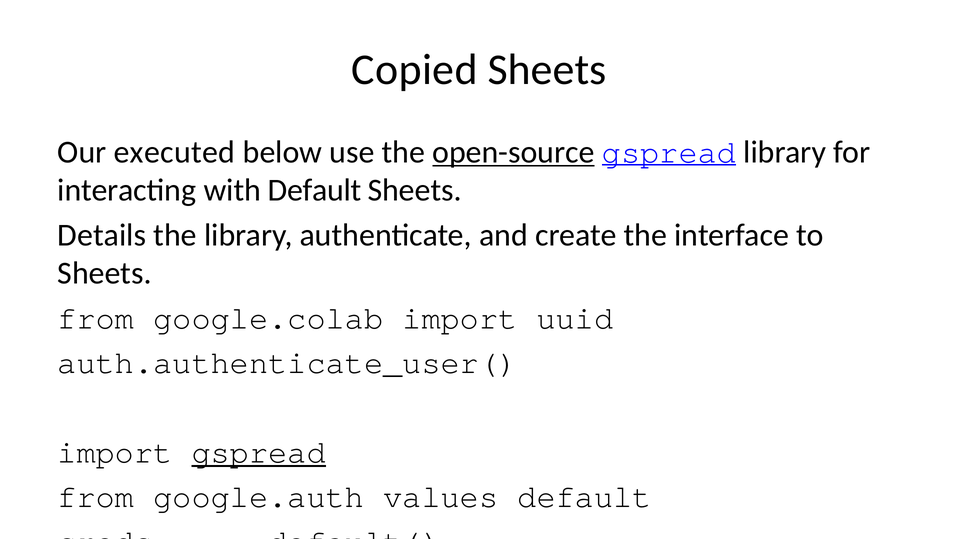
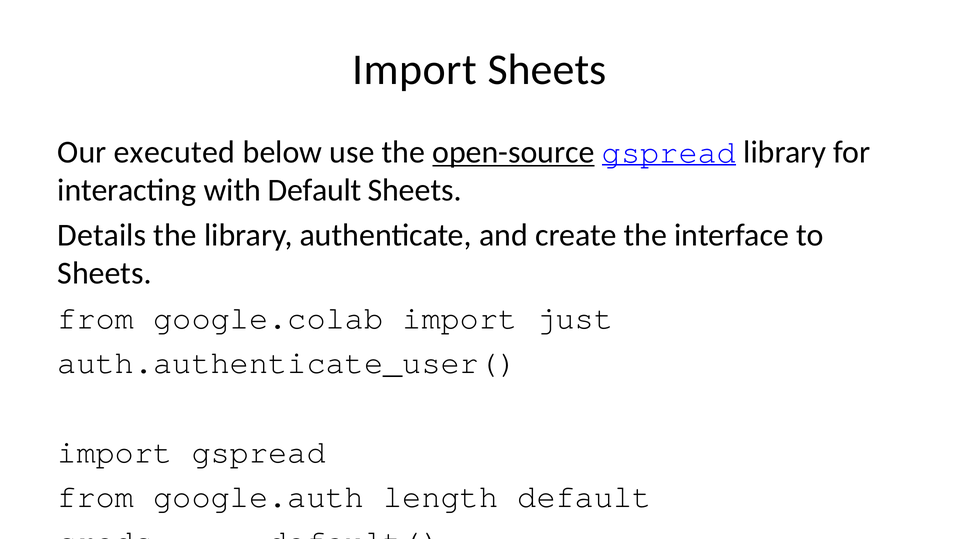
Copied: Copied -> Import (415, 70)
uuid: uuid -> just (575, 318)
gspread underline: present -> none (259, 452)
values: values -> length (441, 497)
